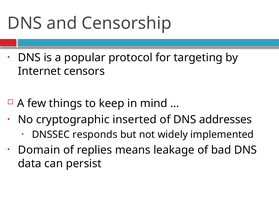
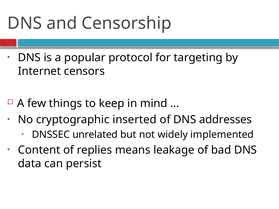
responds: responds -> unrelated (95, 135)
Domain: Domain -> Content (39, 150)
